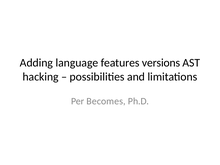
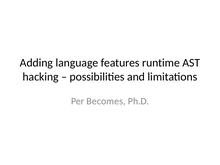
versions: versions -> runtime (161, 63)
